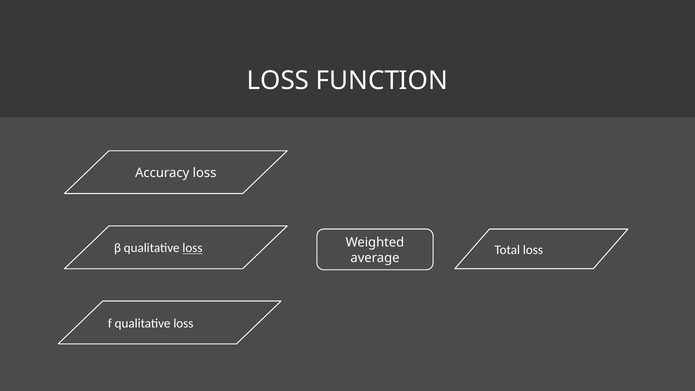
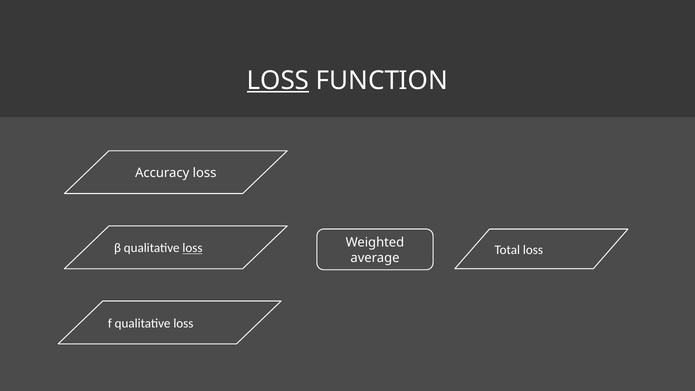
LOSS underline: none -> present (278, 81)
